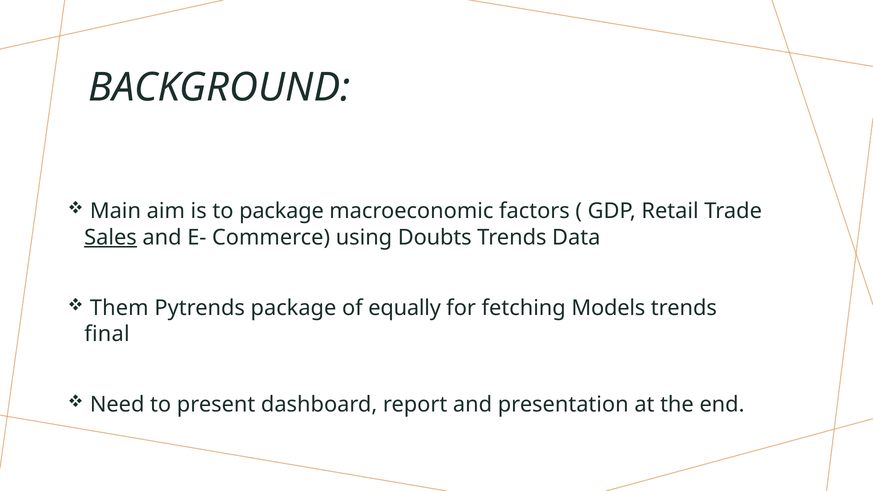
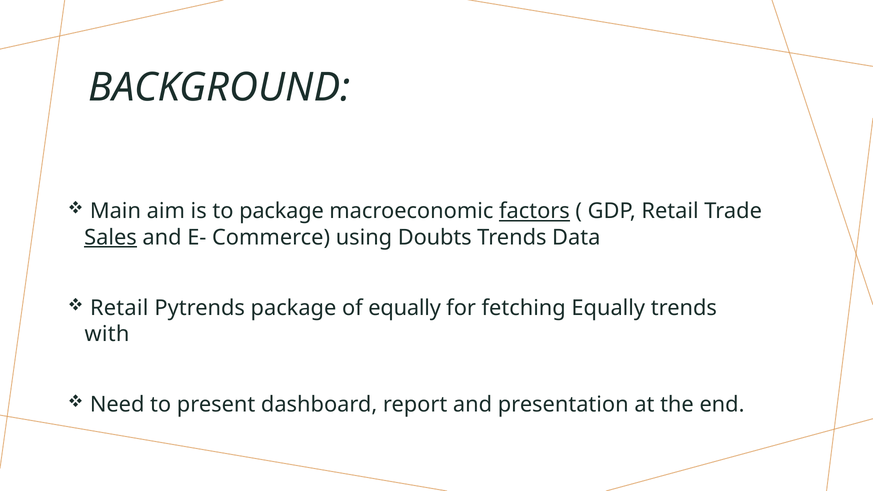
factors underline: none -> present (534, 211)
Them: Them -> Retail (119, 308)
fetching Models: Models -> Equally (608, 308)
final: final -> with (107, 334)
